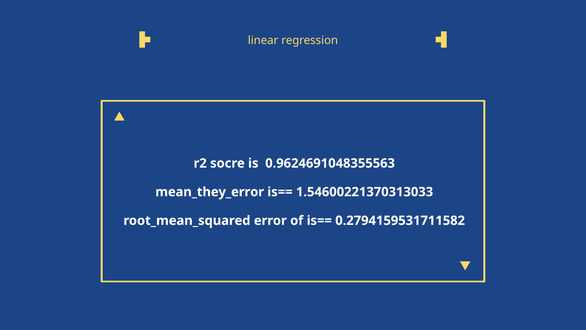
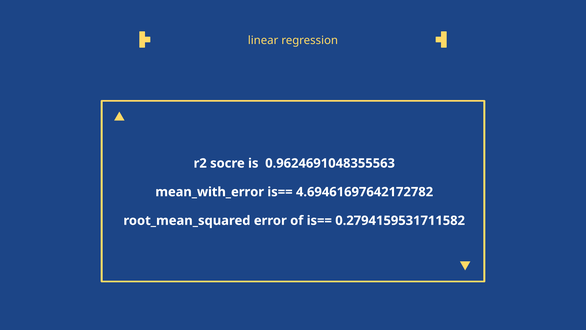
mean_they_error: mean_they_error -> mean_with_error (210, 192)
1.54600221370313033: 1.54600221370313033 -> 4.69461697642172782 (365, 192)
